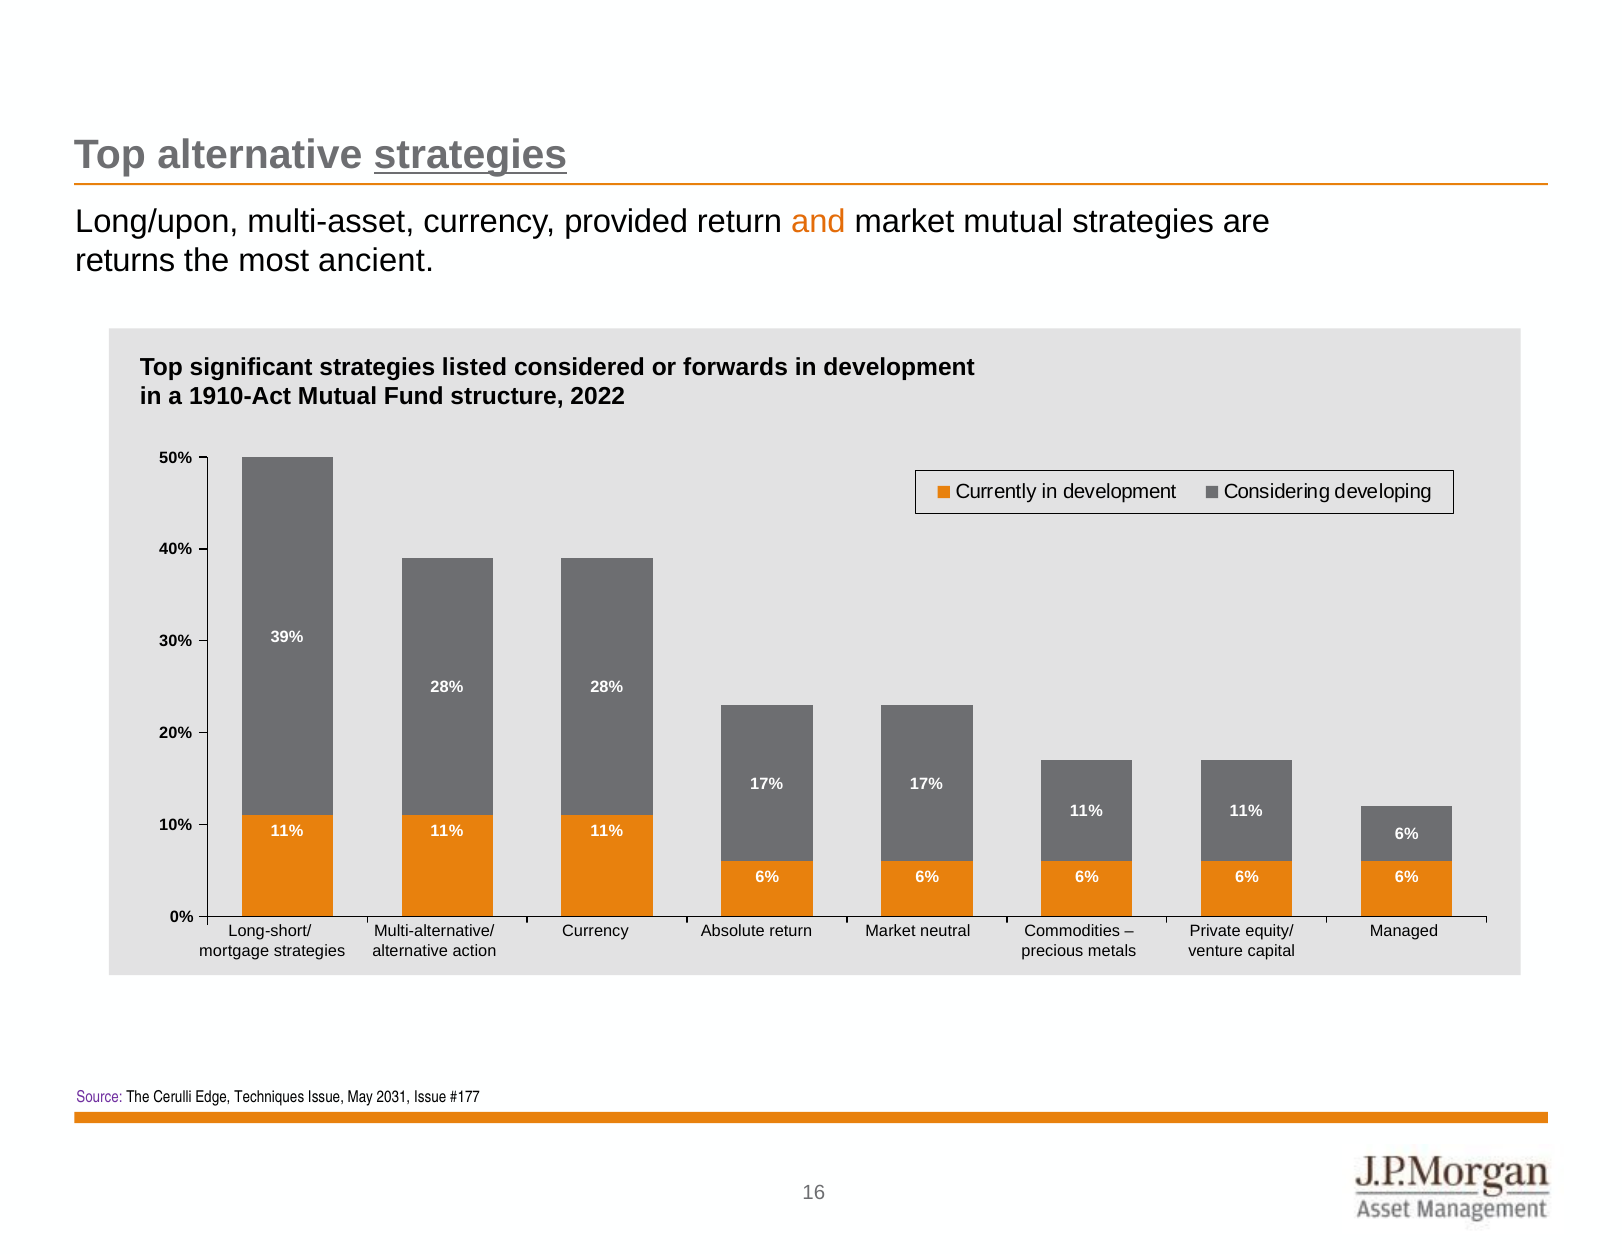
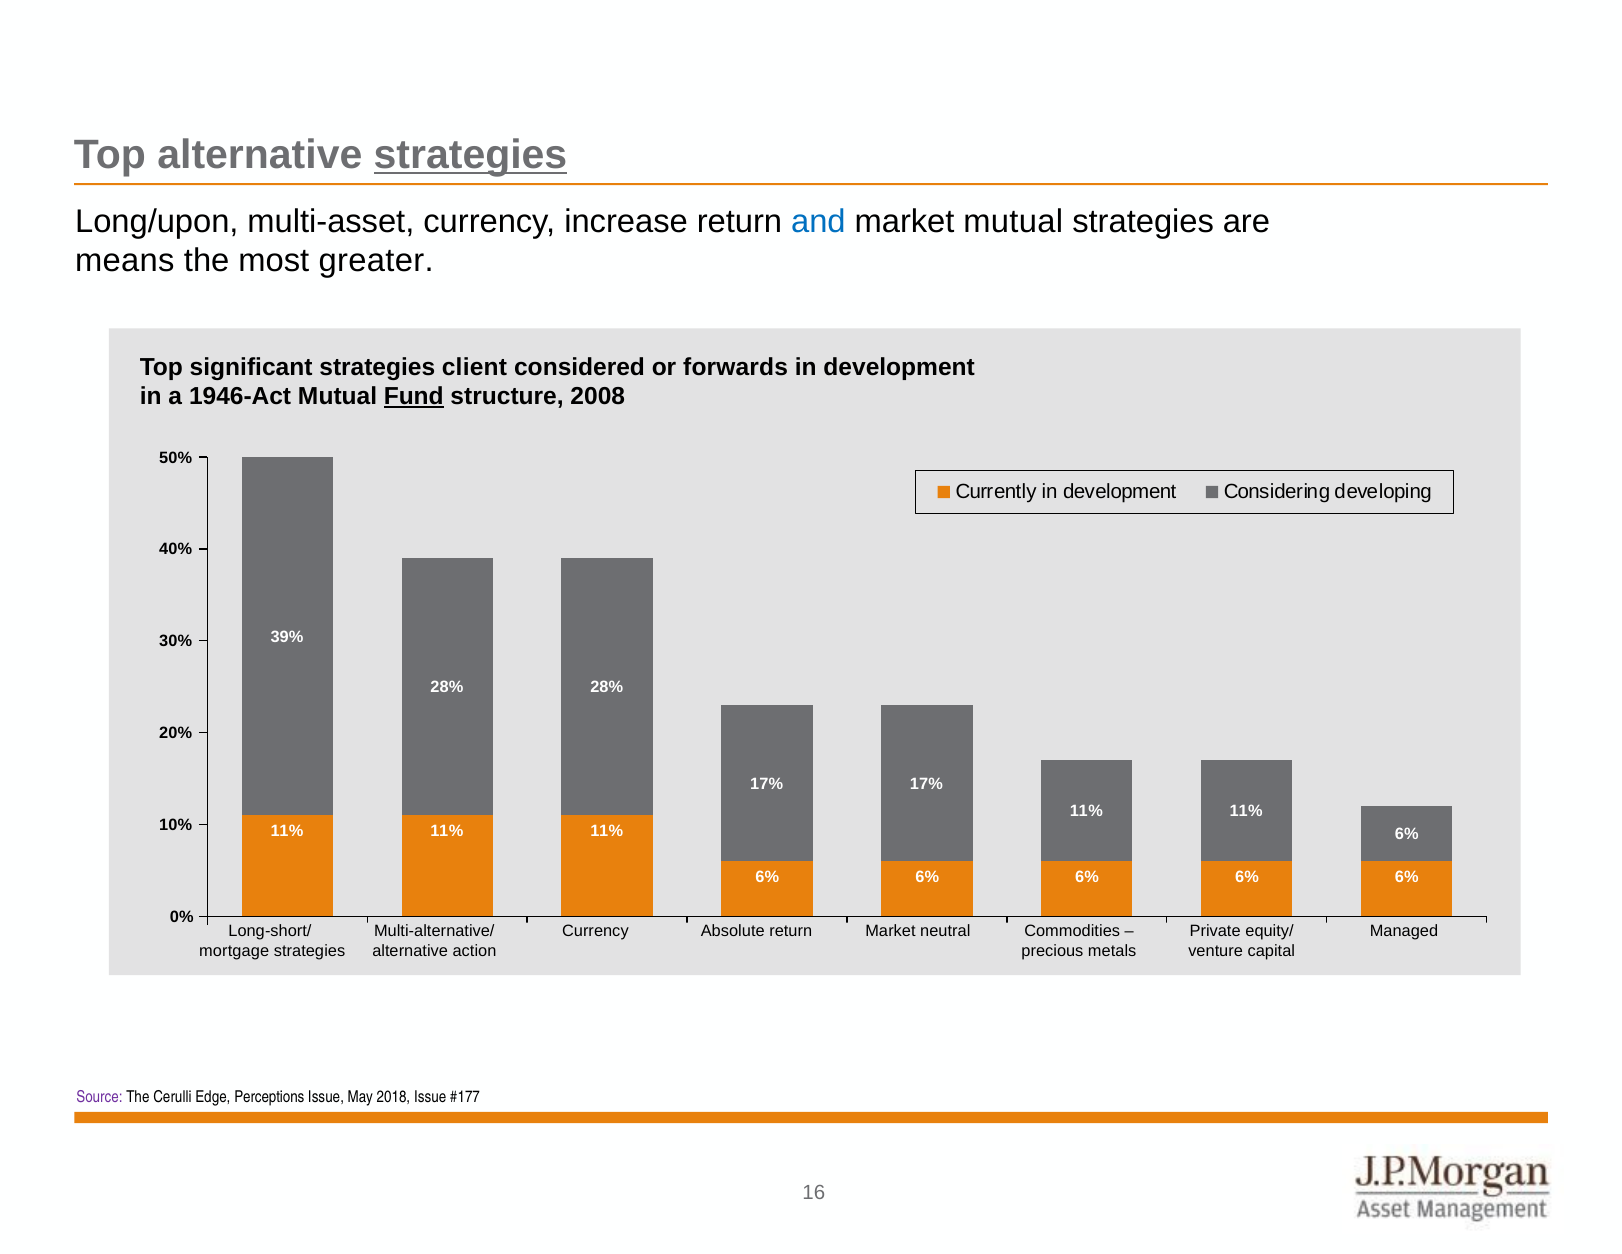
provided: provided -> increase (626, 221)
and colour: orange -> blue (818, 221)
returns: returns -> means (125, 261)
ancient: ancient -> greater (376, 261)
listed: listed -> client (474, 367)
1910-Act: 1910-Act -> 1946-Act (240, 396)
Fund underline: none -> present (414, 396)
2022: 2022 -> 2008 (598, 396)
Techniques: Techniques -> Perceptions (269, 1096)
2031: 2031 -> 2018 (393, 1096)
